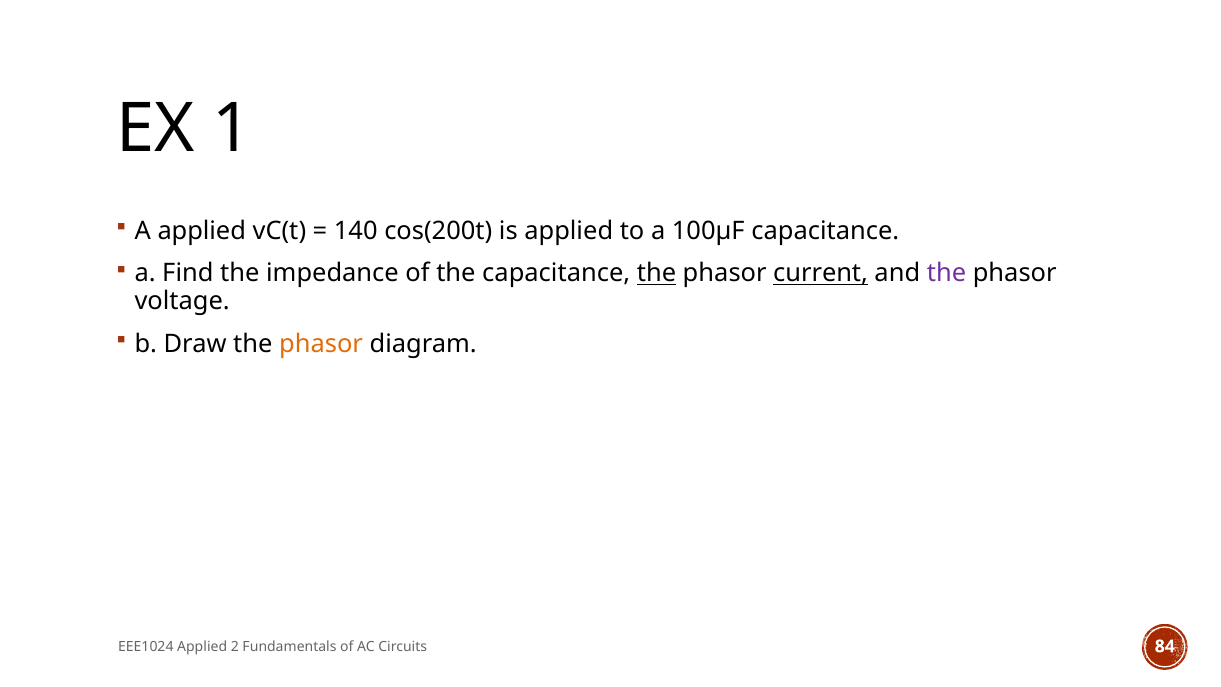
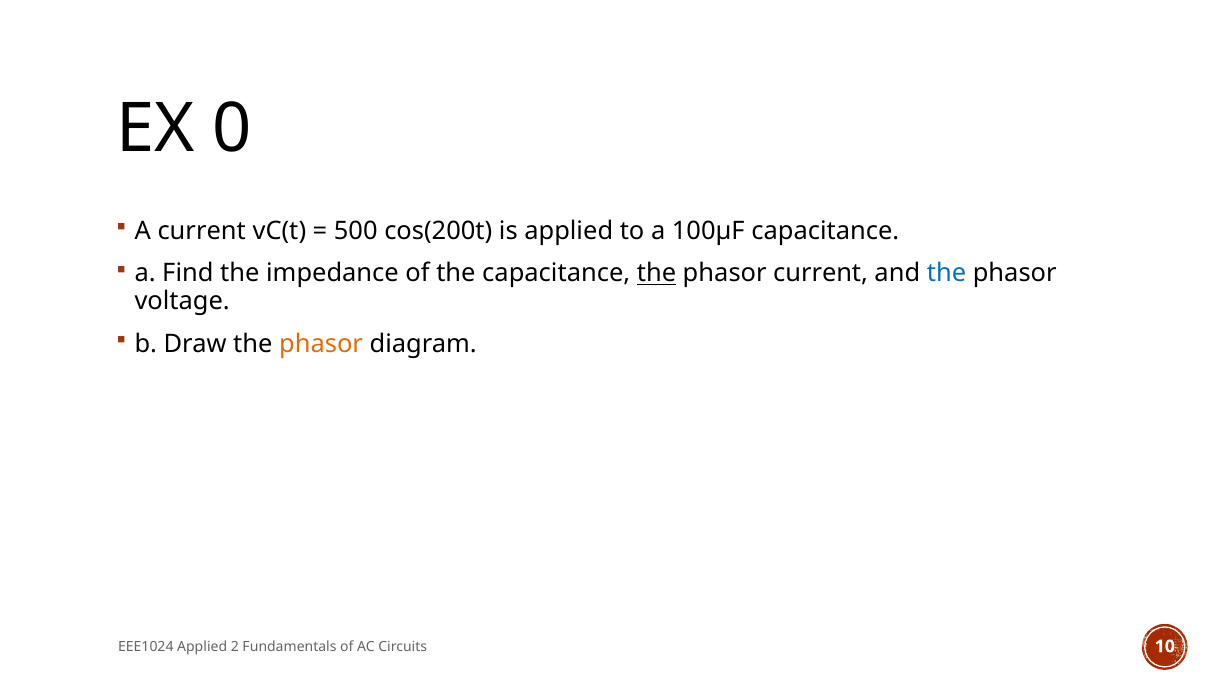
1: 1 -> 0 (232, 129)
A applied: applied -> current (202, 231)
140: 140 -> 500 (356, 231)
current underline: present -> none (821, 273)
the colour: purple -> blue (946, 273)
84: 84 -> 10 (1165, 646)
